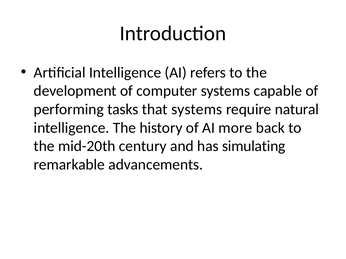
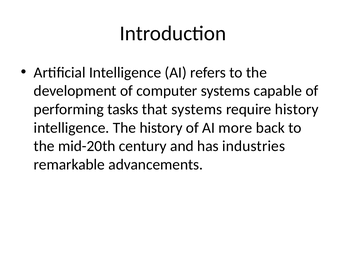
require natural: natural -> history (297, 109)
simulating: simulating -> industries (254, 146)
